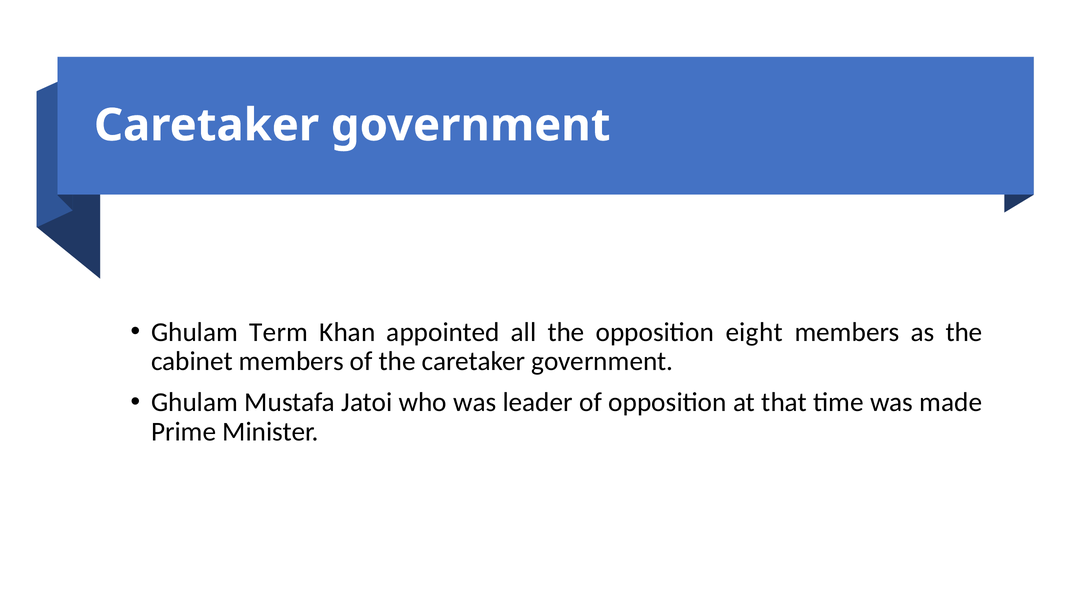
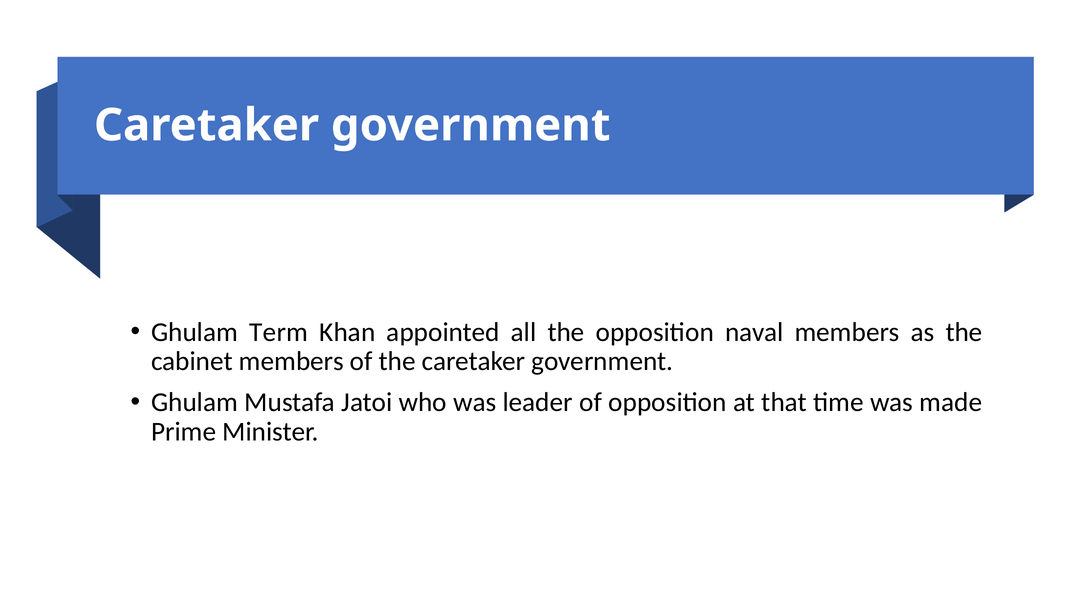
eight: eight -> naval (754, 332)
